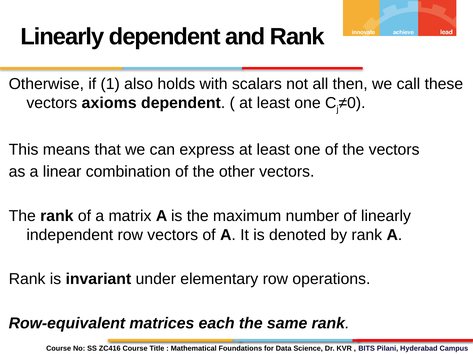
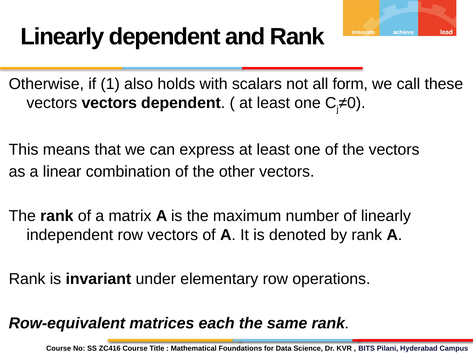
then: then -> form (350, 84)
vectors axioms: axioms -> vectors (109, 103)
